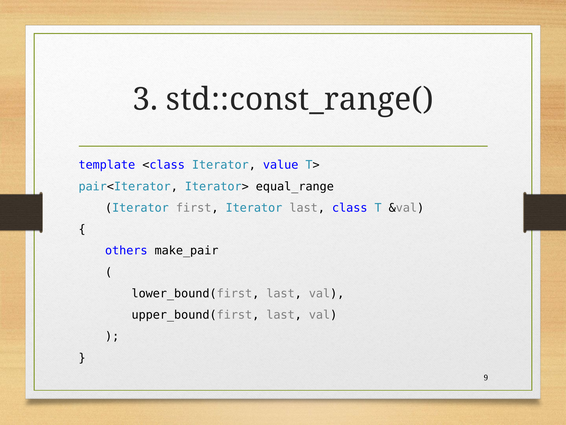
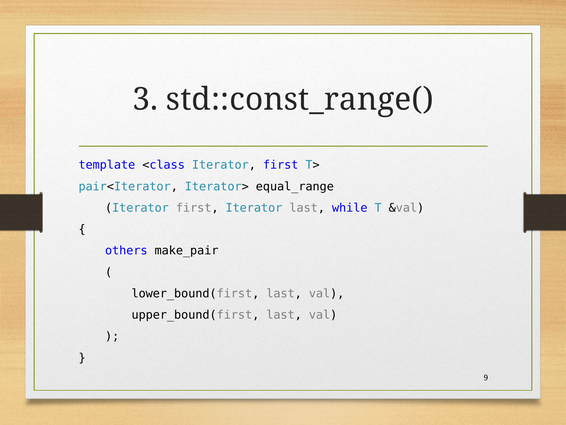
<class Iterator value: value -> first (281, 165)
class: class -> while (350, 208)
